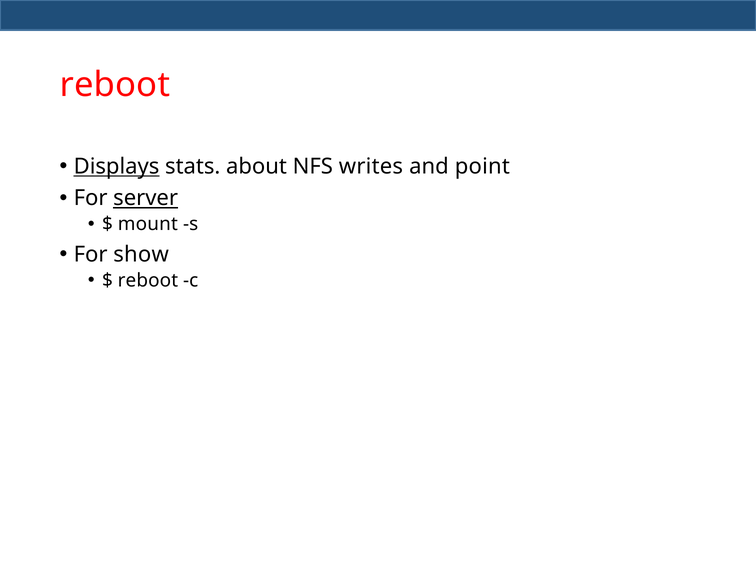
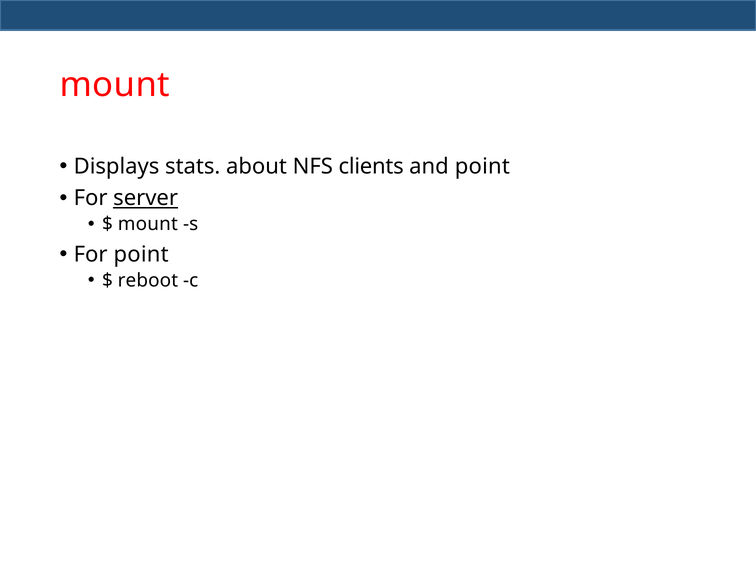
reboot: reboot -> mount (115, 85)
Displays underline: present -> none (117, 166)
writes: writes -> clients (371, 166)
For show: show -> point (141, 254)
